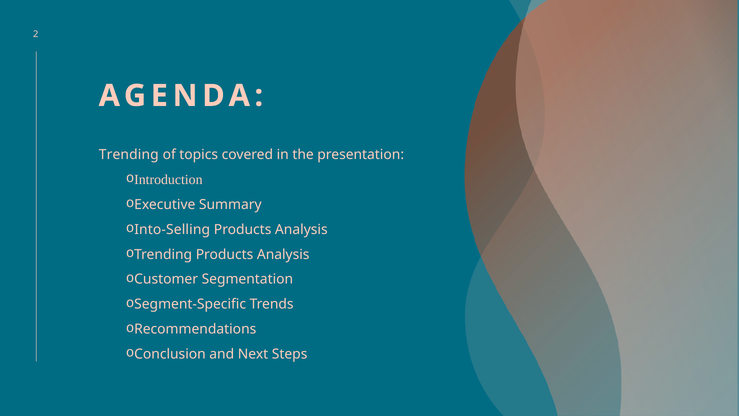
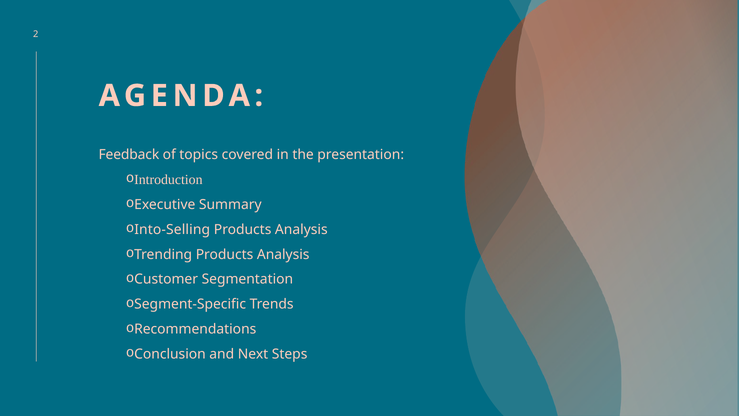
Trending: Trending -> Feedback (129, 155)
